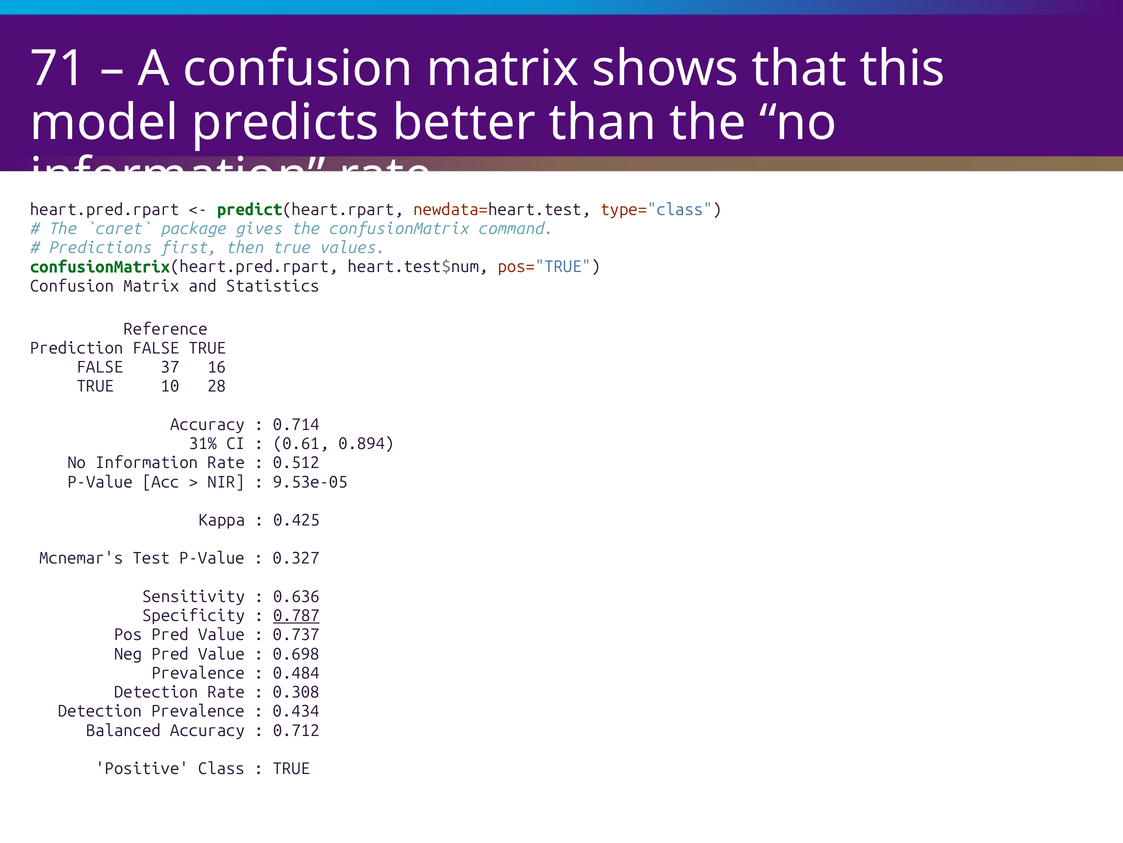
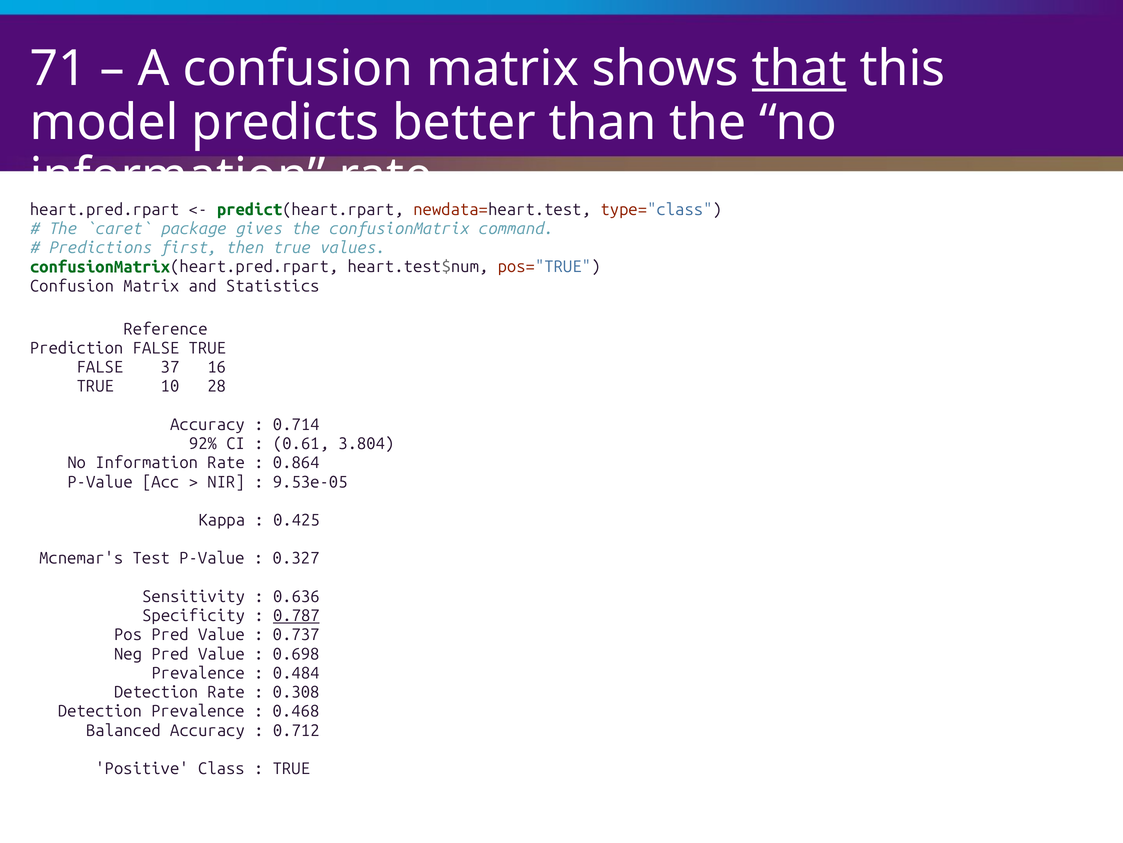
that underline: none -> present (799, 69)
31%: 31% -> 92% (203, 443)
0.894: 0.894 -> 3.804 (366, 443)
0.512: 0.512 -> 0.864 (296, 463)
0.434: 0.434 -> 0.468 (296, 711)
